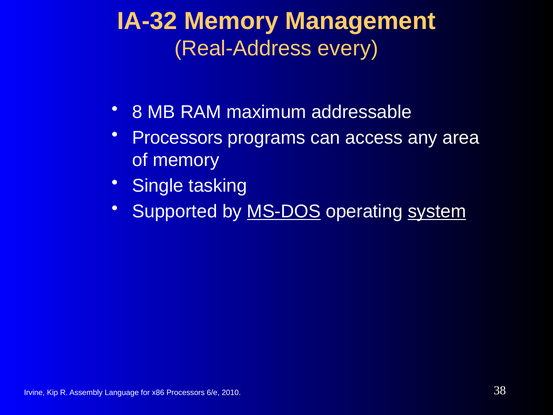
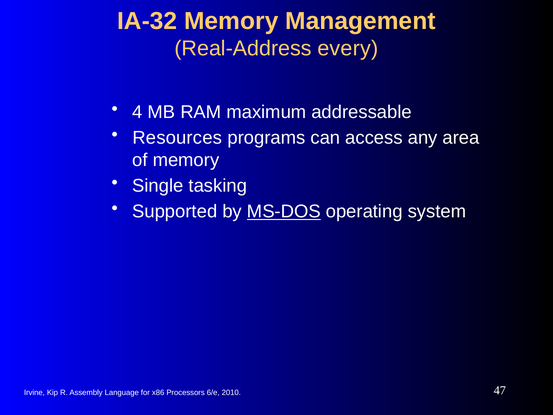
8: 8 -> 4 (137, 112)
Processors: Processors -> Resources (177, 138)
system underline: present -> none (437, 211)
38: 38 -> 47 (500, 390)
